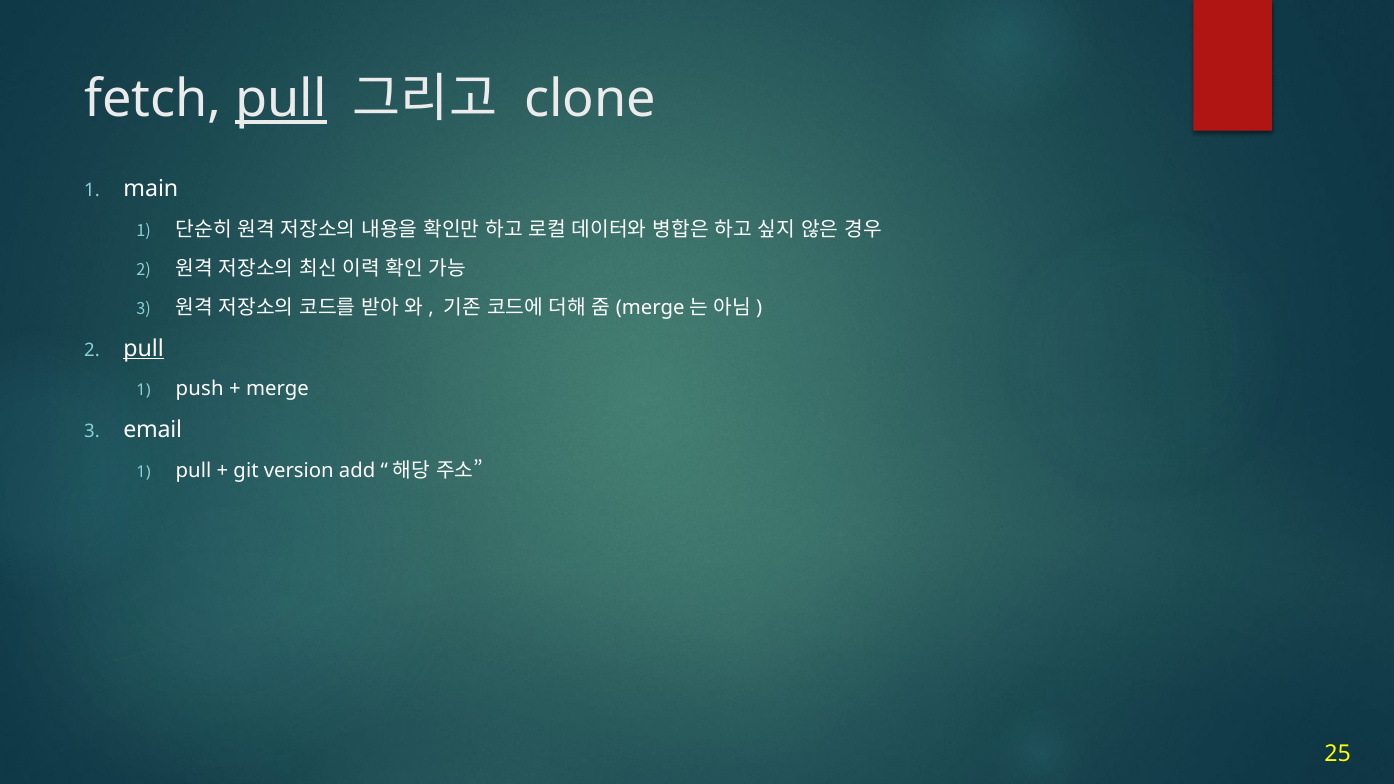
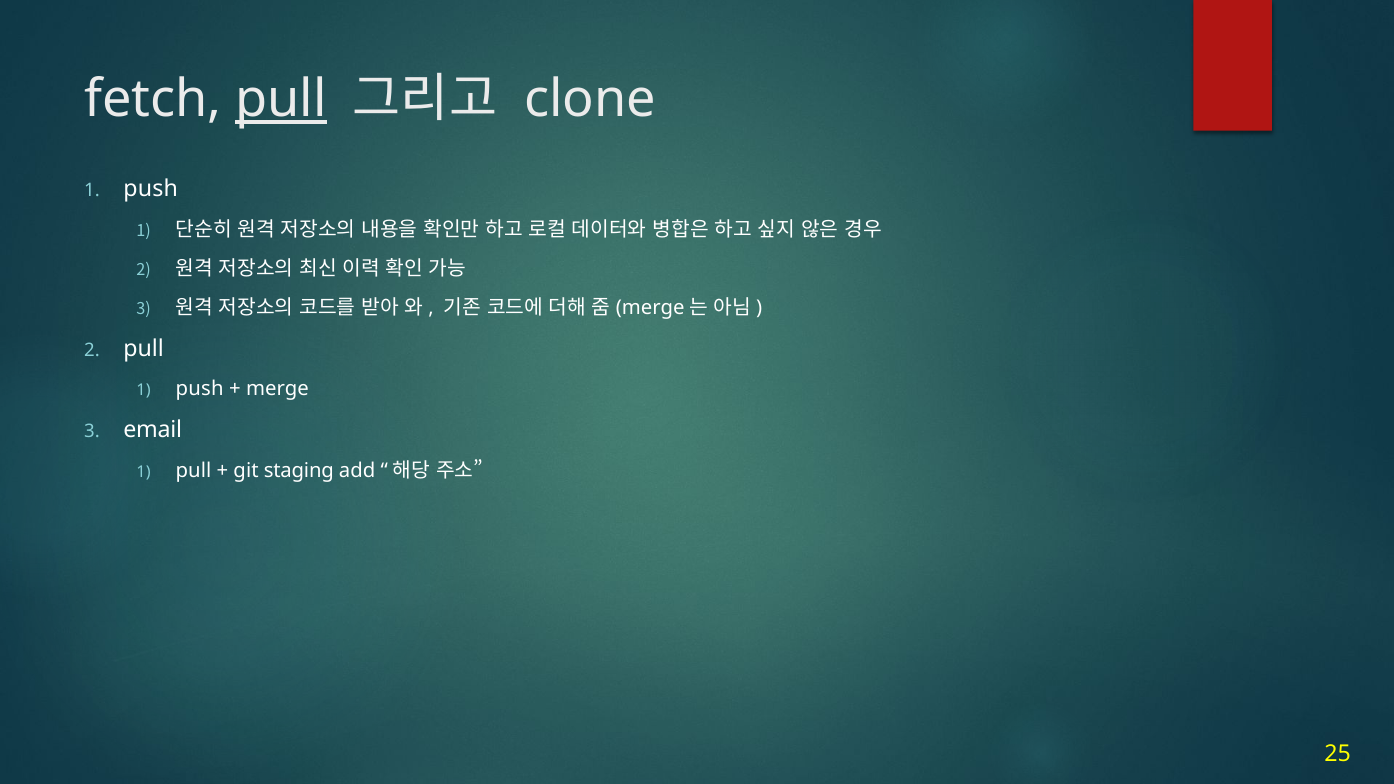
main: main -> push (151, 189)
pull underline: present -> none (144, 349)
version: version -> staging (299, 470)
